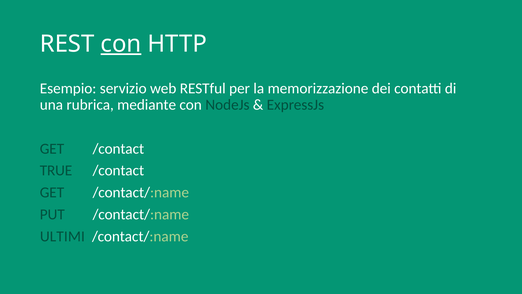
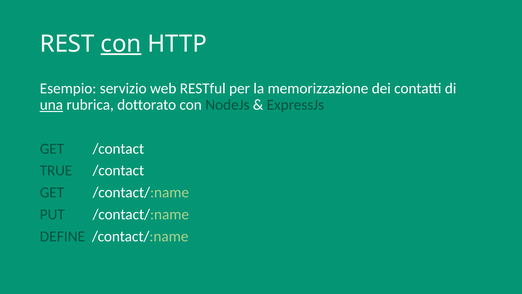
una underline: none -> present (51, 105)
mediante: mediante -> dottorato (147, 105)
ULTIMI: ULTIMI -> DEFINE (62, 236)
